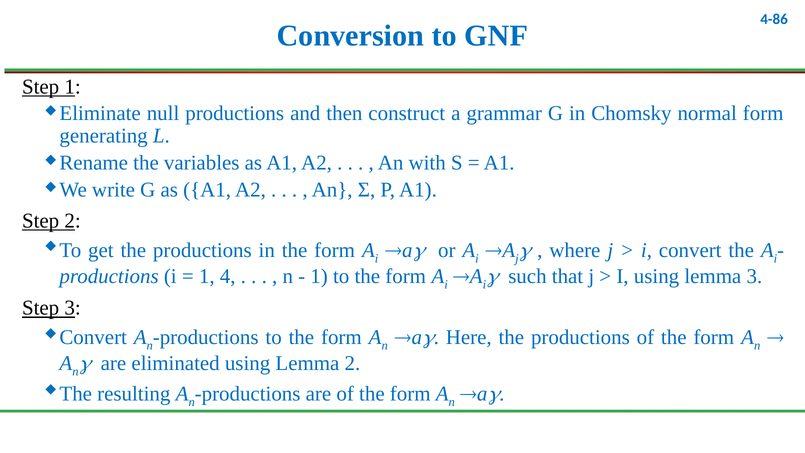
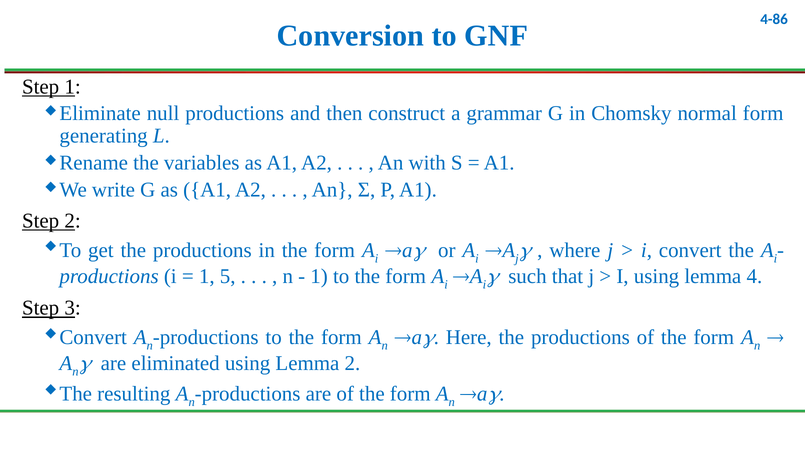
4: 4 -> 5 (228, 276)
lemma 3: 3 -> 4 (754, 276)
